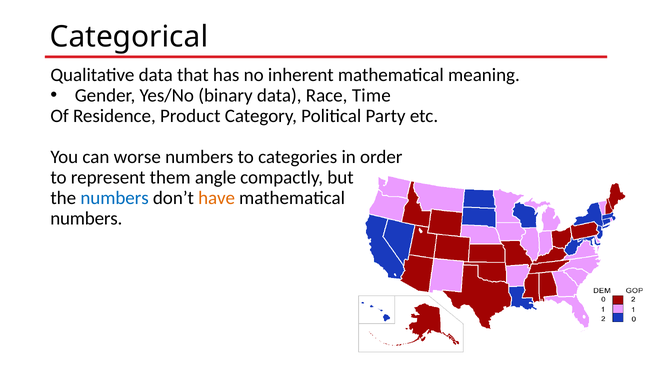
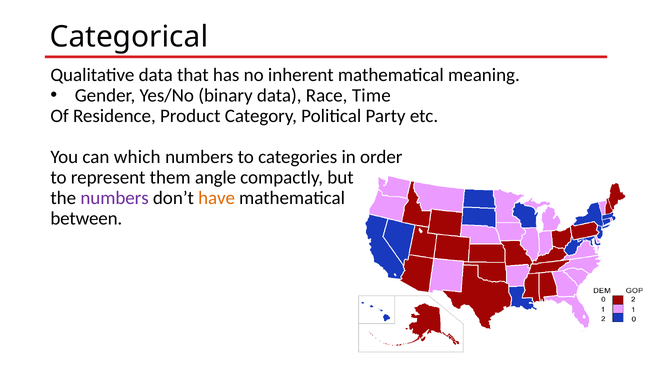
worse: worse -> which (137, 157)
numbers colour: blue -> purple (115, 198)
numbers: numbers -> between (86, 219)
